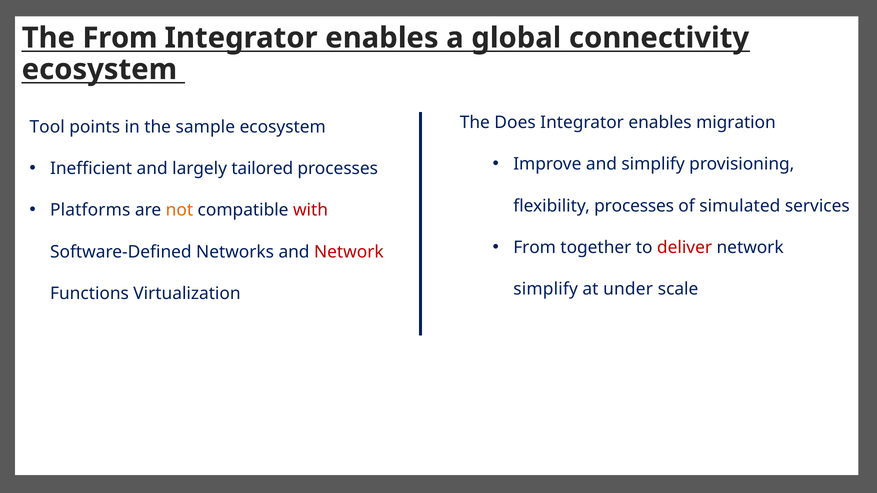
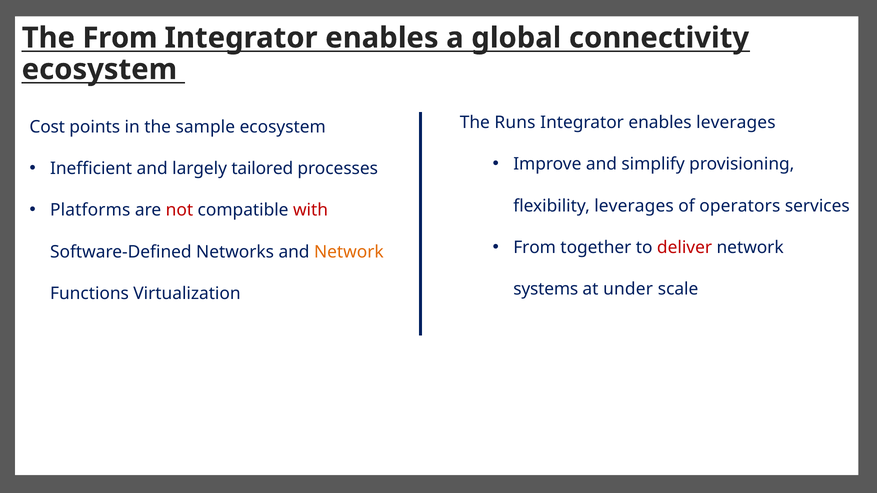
Does: Does -> Runs (515, 123)
enables migration: migration -> leverages (736, 123)
Tool: Tool -> Cost (47, 127)
flexibility processes: processes -> leverages (634, 206)
simulated: simulated -> operators (740, 206)
not colour: orange -> red (179, 210)
Network colour: red -> orange (349, 252)
simplify: simplify -> systems (546, 289)
